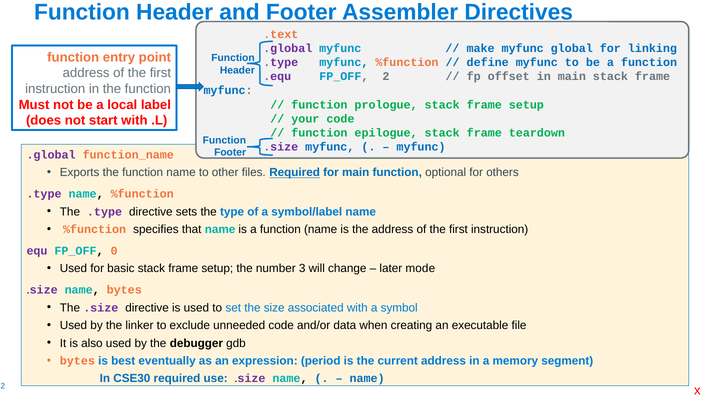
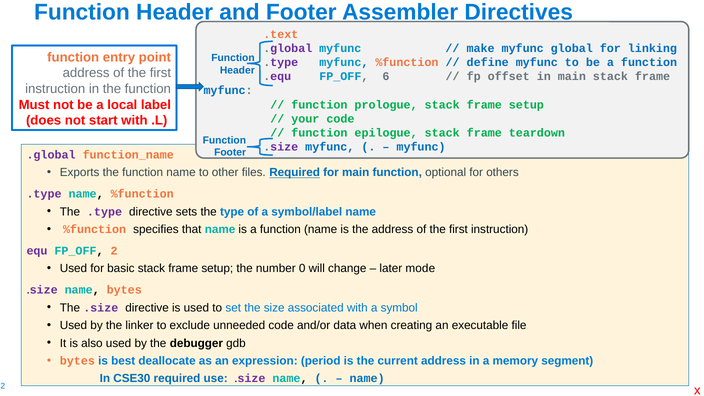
2: 2 -> 6 (386, 77)
0: 0 -> 2 (114, 251)
3: 3 -> 0 (302, 269)
eventually: eventually -> deallocate (167, 361)
